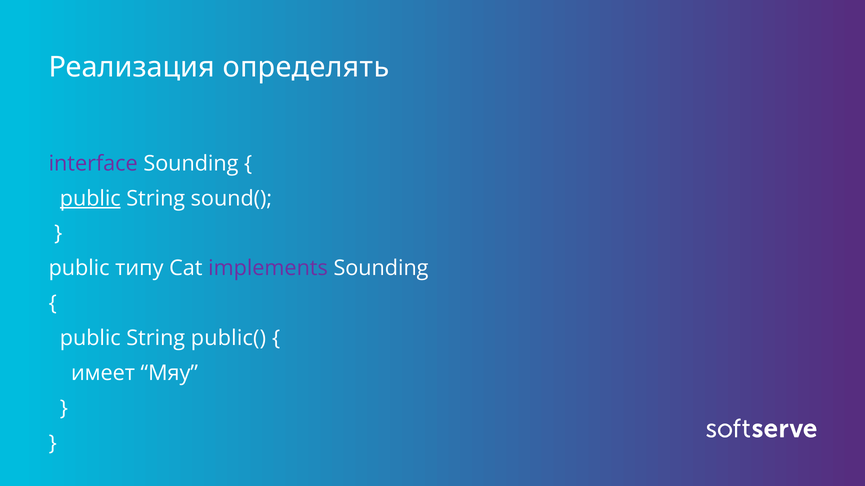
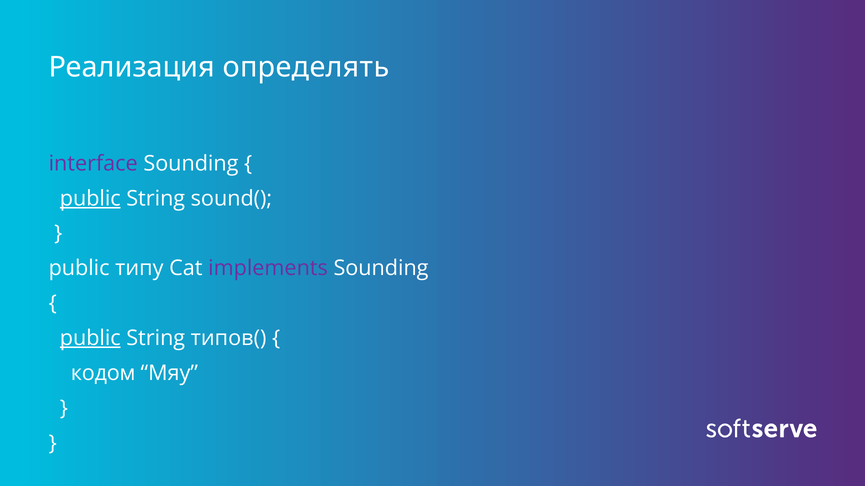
public underline: none -> present (90, 338)
public(: public( -> типов( (229, 338)
имеет: имеет -> кодом (103, 373)
